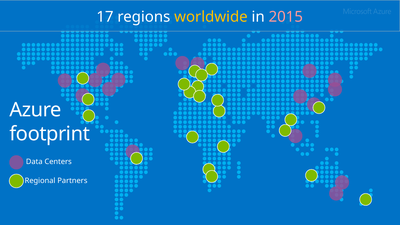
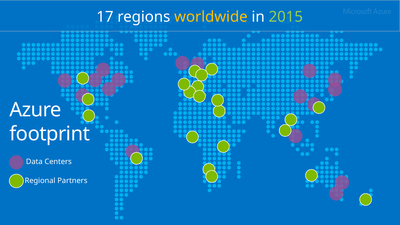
2015 colour: pink -> light green (286, 17)
